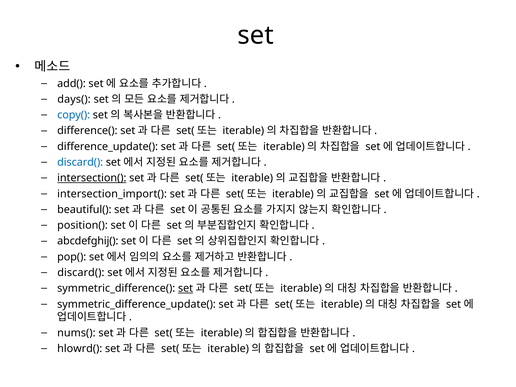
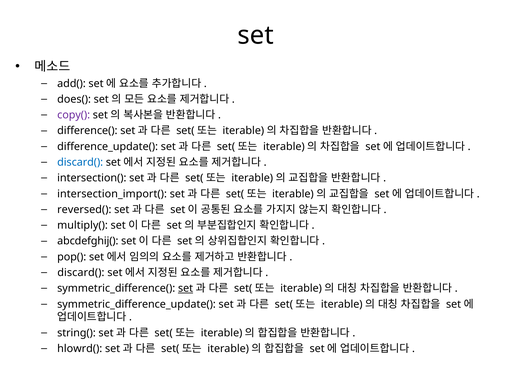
days(: days( -> does( (74, 99)
copy( colour: blue -> purple (74, 115)
intersection( underline: present -> none (92, 178)
beautiful(: beautiful( -> reversed( (84, 210)
position(: position( -> multiply( (83, 225)
nums(: nums( -> string( (76, 333)
